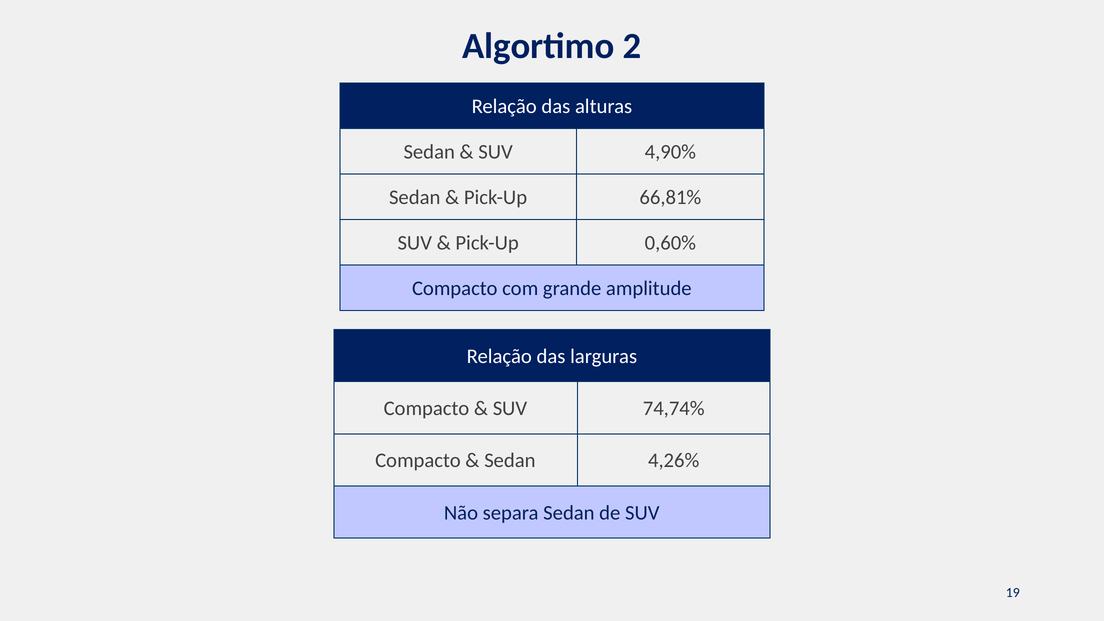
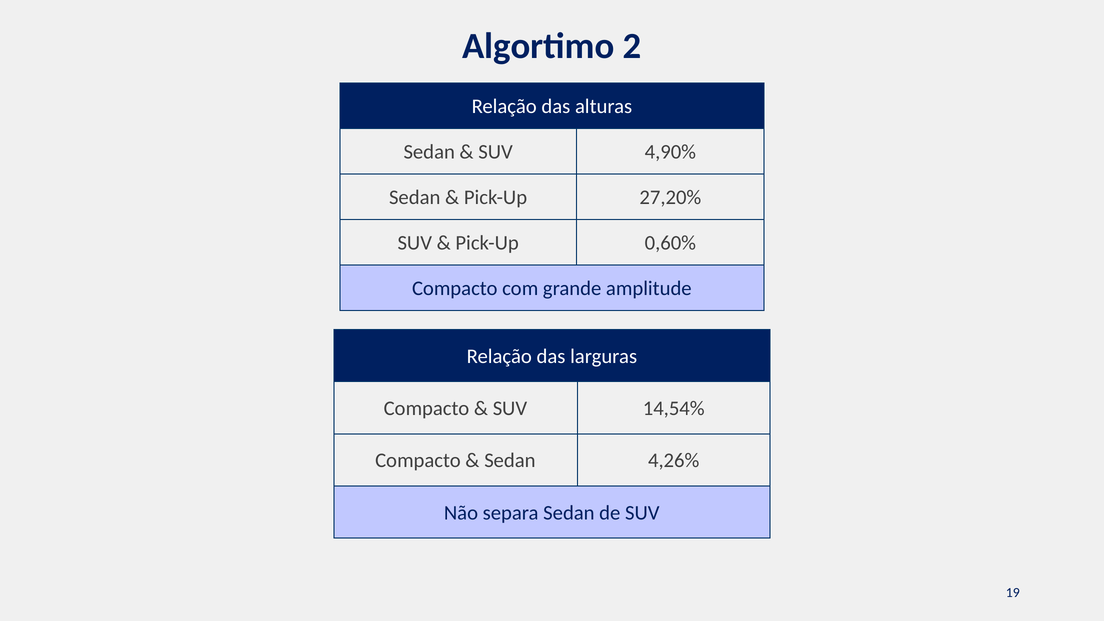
66,81%: 66,81% -> 27,20% (670, 197)
74,74%: 74,74% -> 14,54% (674, 408)
